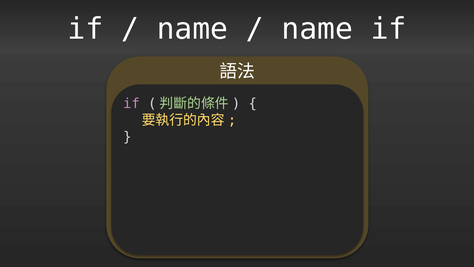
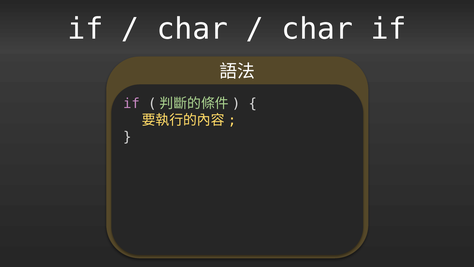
name: name -> char (192, 29)
name: name -> char (317, 29)
